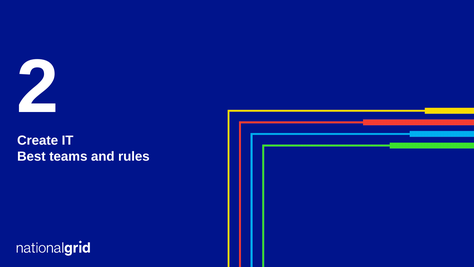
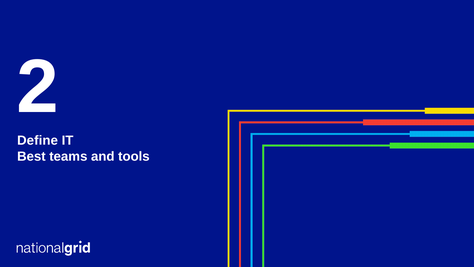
Create: Create -> Define (38, 140)
rules: rules -> tools (134, 156)
